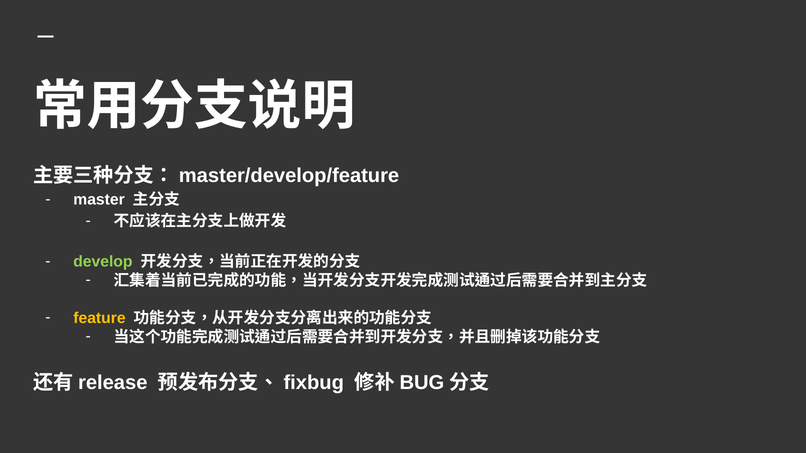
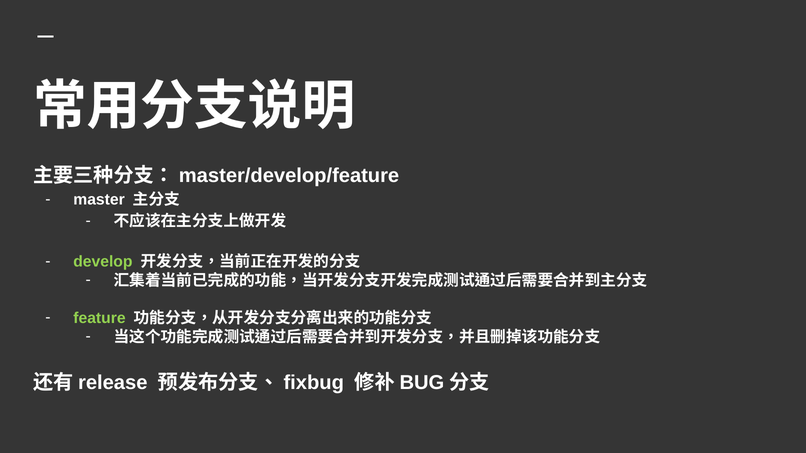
feature colour: yellow -> light green (99, 318)
